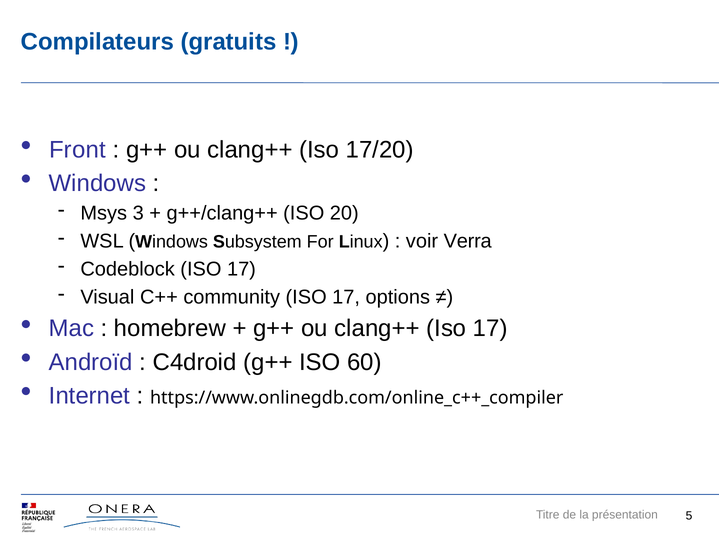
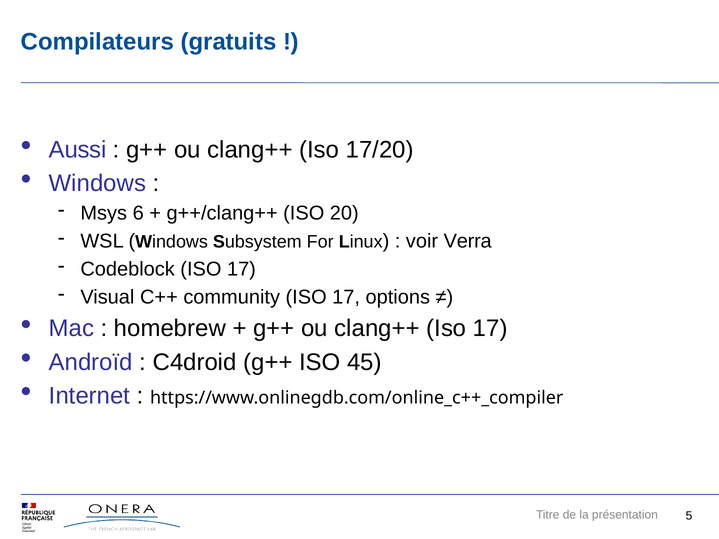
Front: Front -> Aussi (78, 150)
3: 3 -> 6 (138, 213)
60: 60 -> 45 (364, 362)
